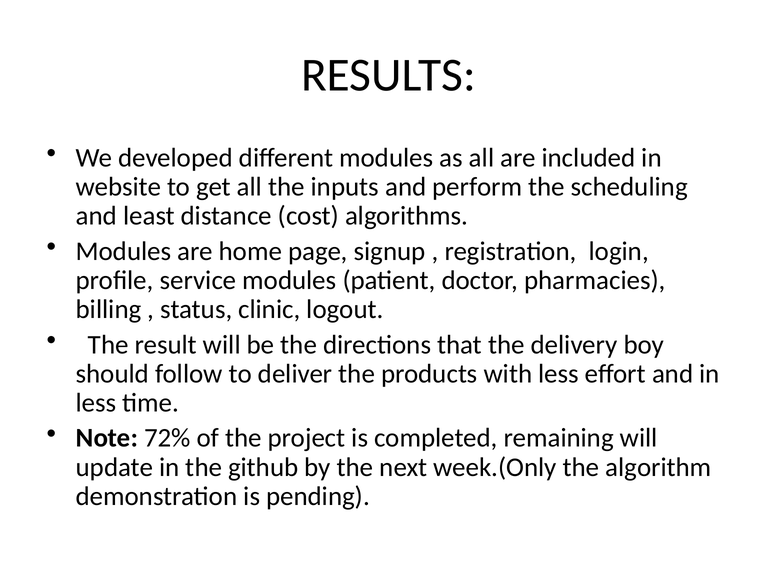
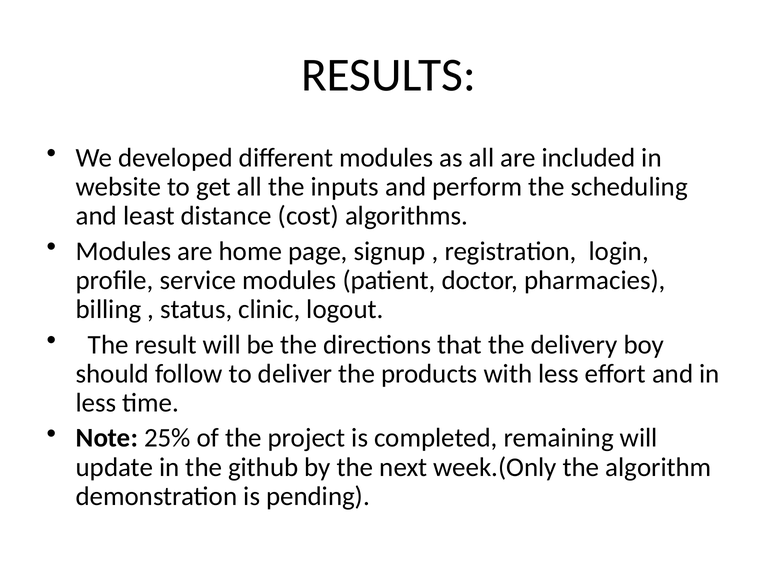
72%: 72% -> 25% (167, 439)
